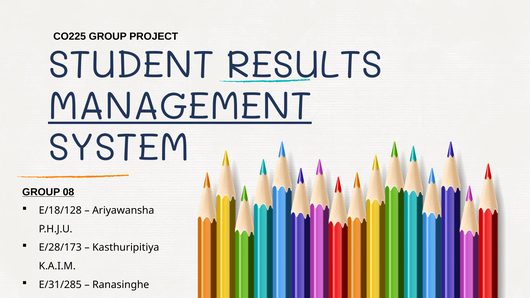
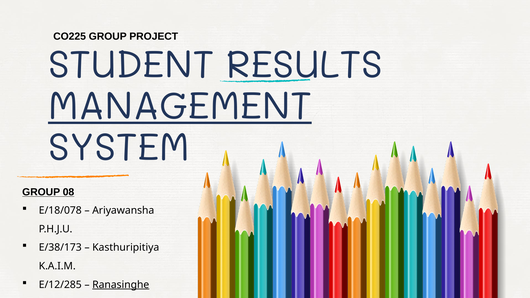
E/18/128: E/18/128 -> E/18/078 (60, 211)
E/28/173: E/28/173 -> E/38/173 (60, 248)
E/31/285: E/31/285 -> E/12/285 (60, 285)
Ranasinghe underline: none -> present (121, 285)
